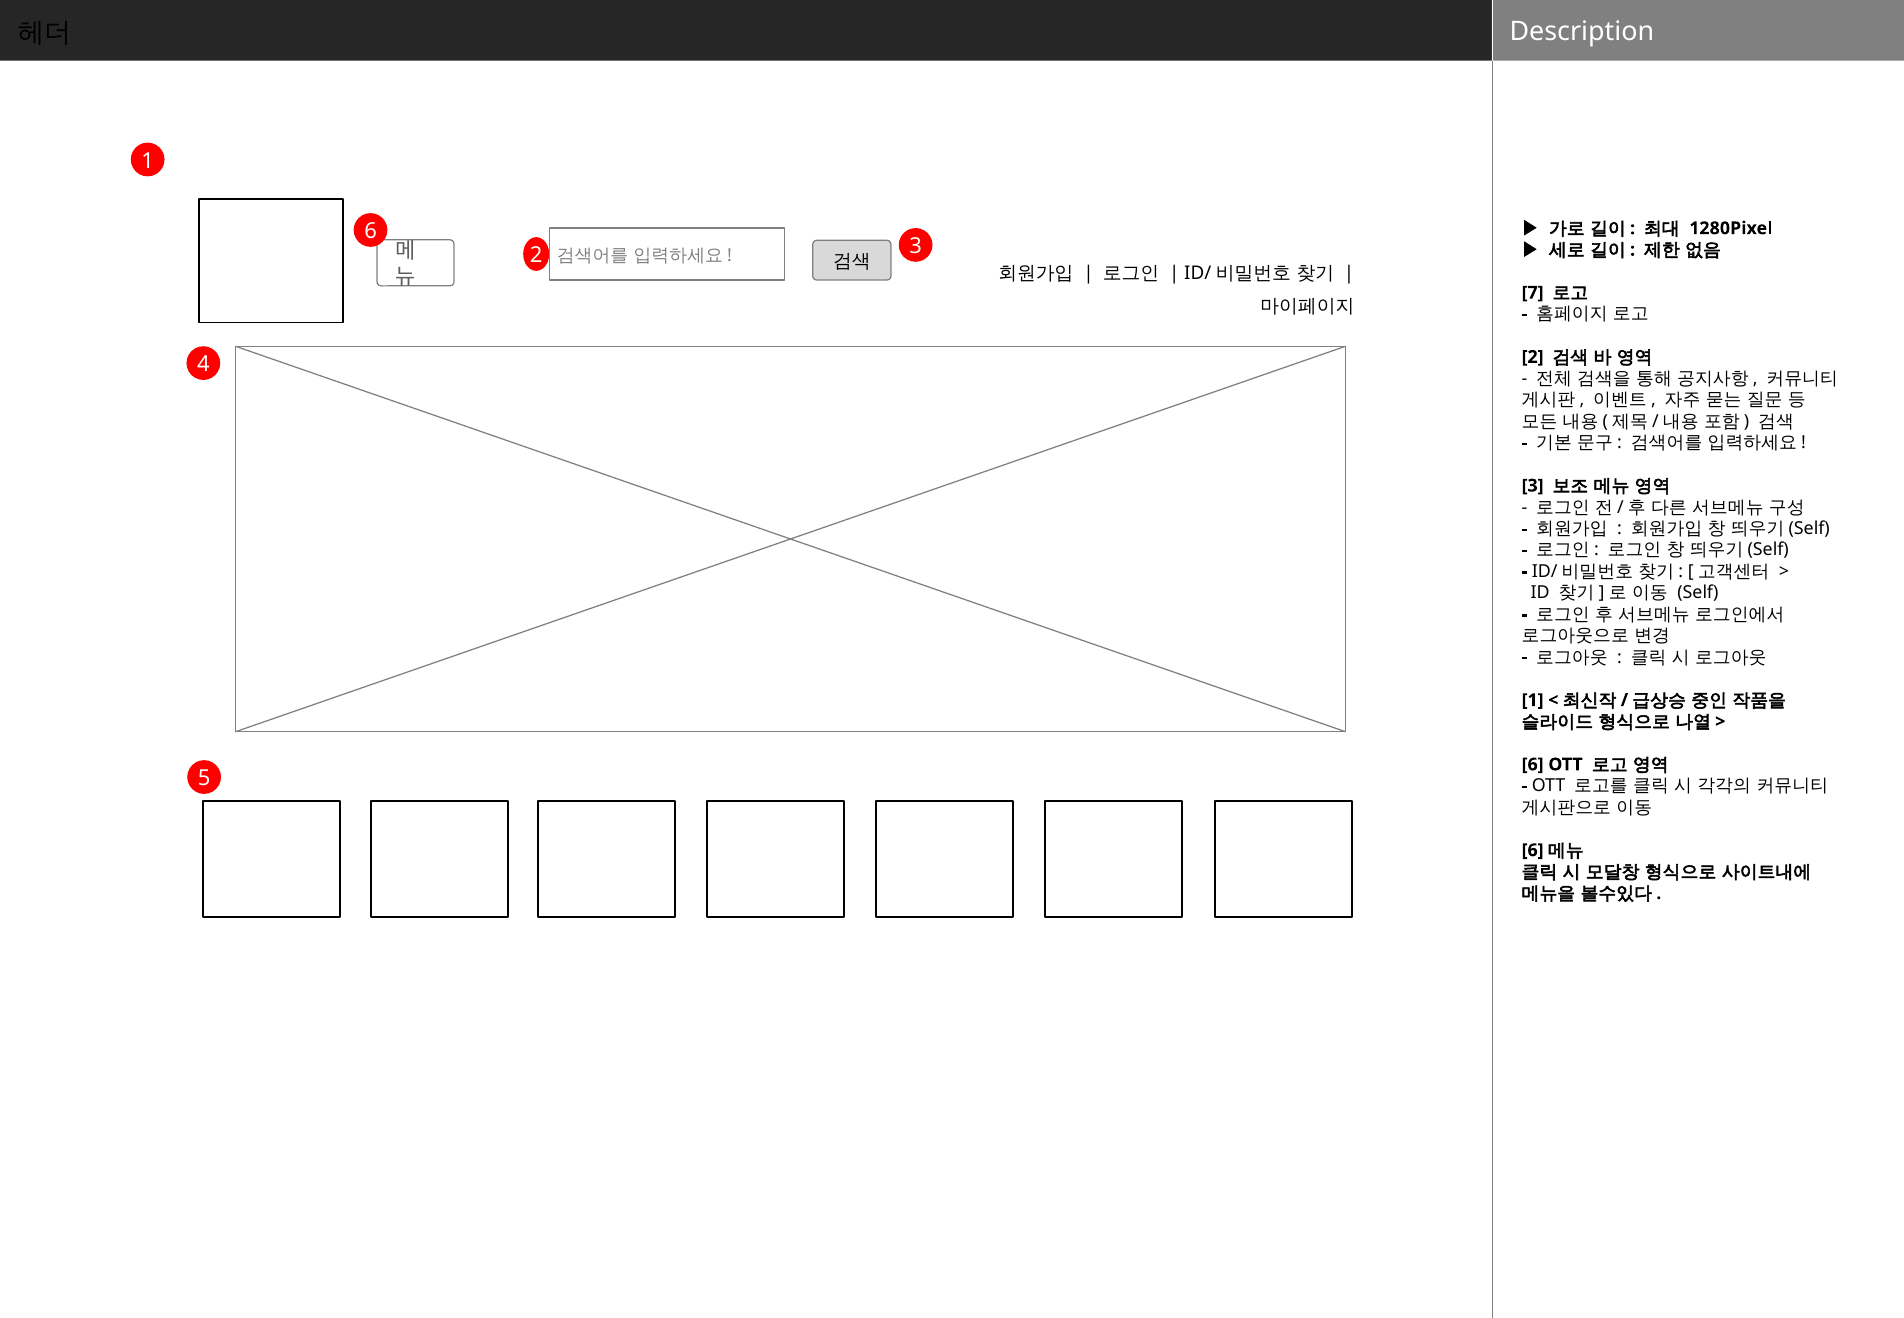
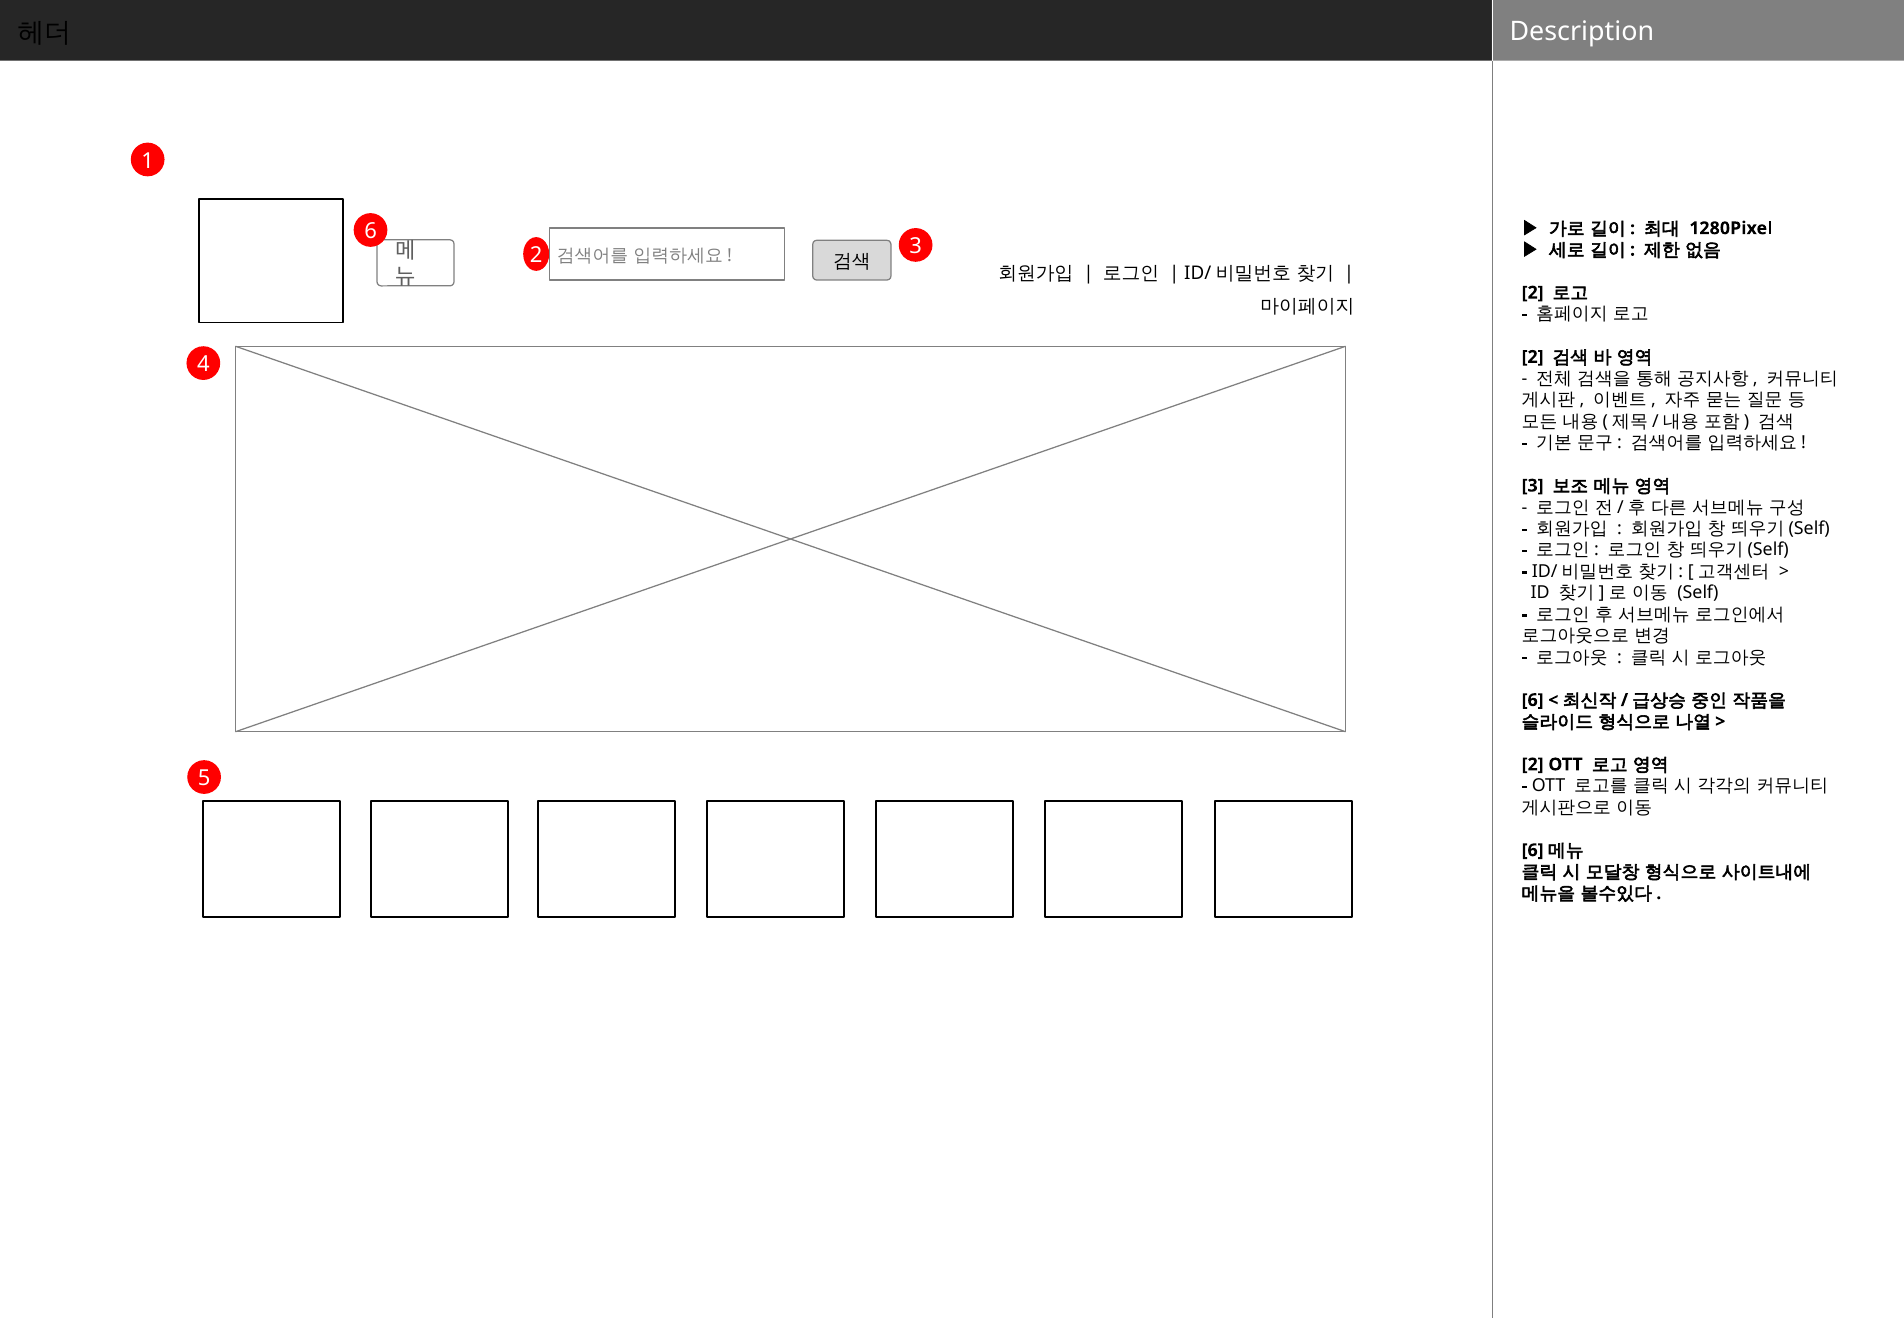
7: 7 -> 2 (1533, 293)
1: 1 -> 6 (1533, 700)
6: 6 -> 2 (1533, 765)
